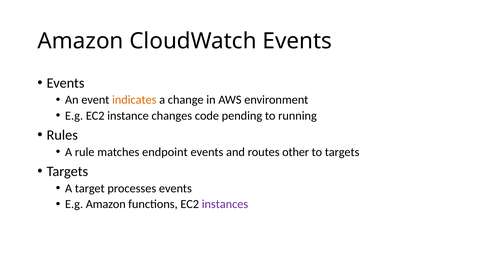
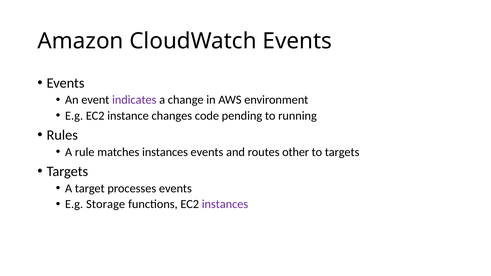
indicates colour: orange -> purple (134, 100)
matches endpoint: endpoint -> instances (165, 152)
E.g Amazon: Amazon -> Storage (106, 204)
